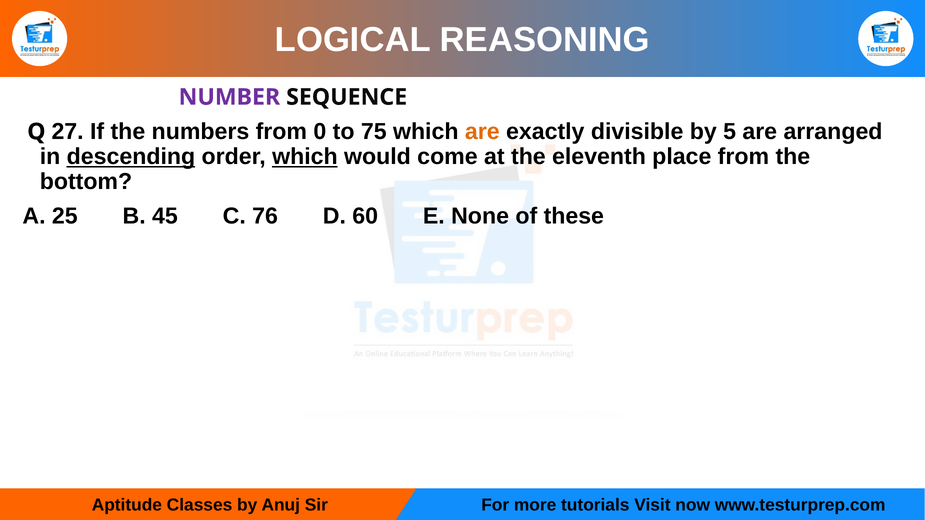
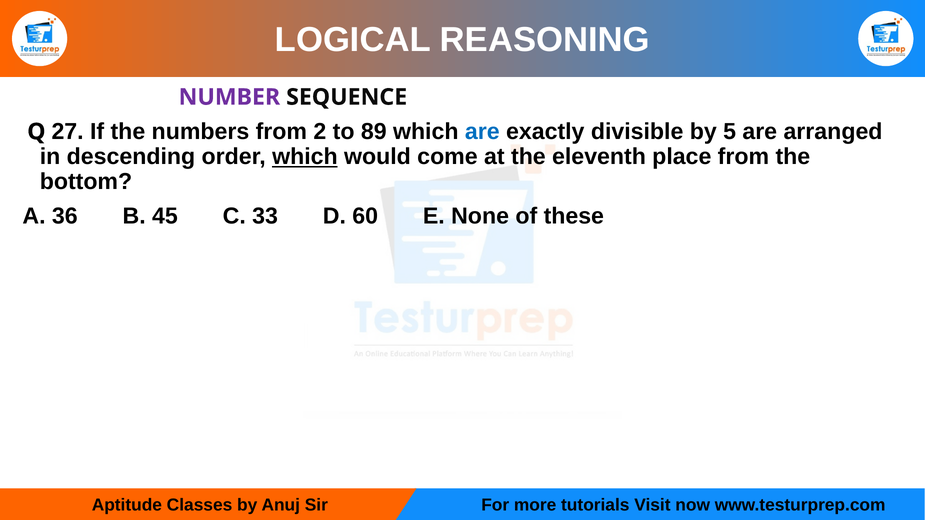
0: 0 -> 2 (320, 132)
75: 75 -> 89 (374, 132)
are colour: orange -> blue (482, 132)
descending underline: present -> none (131, 157)
25: 25 -> 36 (65, 216)
76: 76 -> 33 (265, 216)
